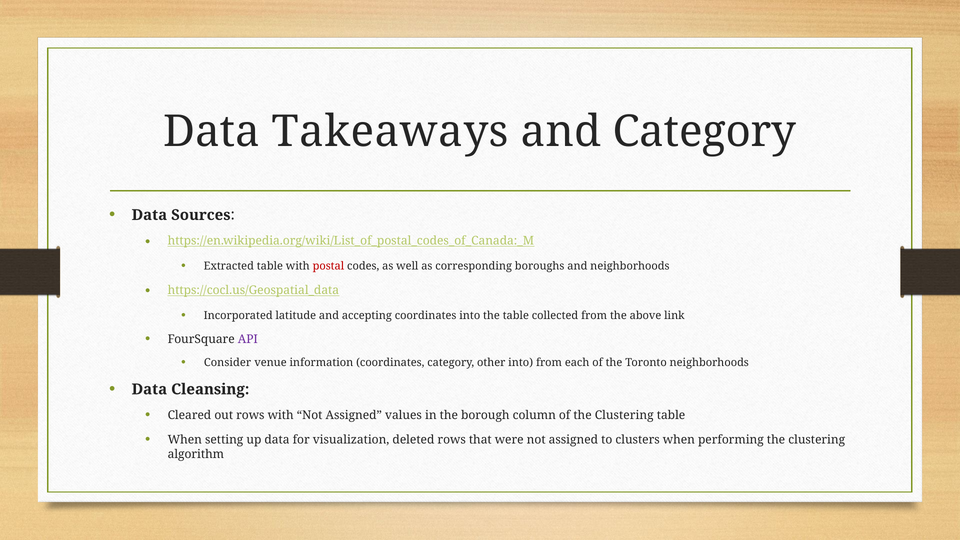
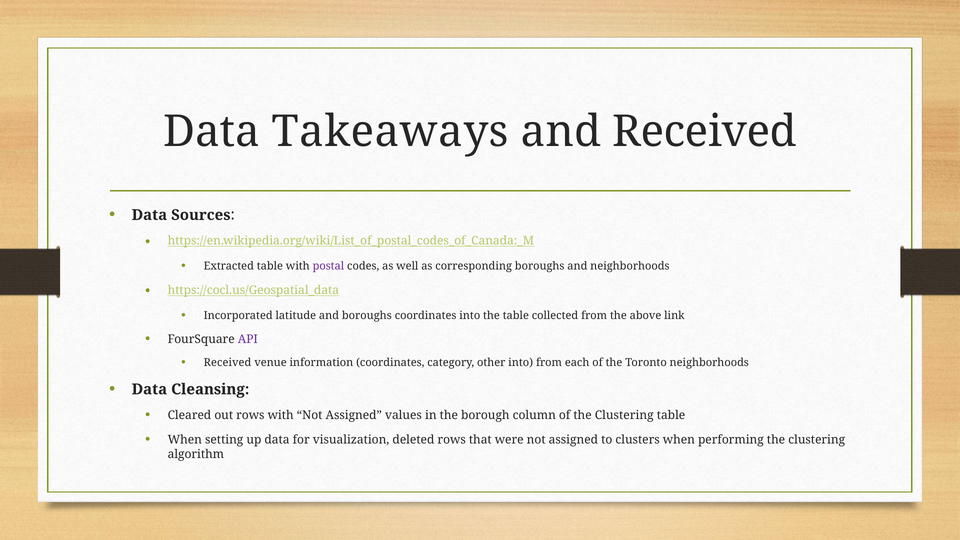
and Category: Category -> Received (705, 132)
postal colour: red -> purple (328, 266)
and accepting: accepting -> boroughs (367, 315)
Consider: Consider -> Received (228, 363)
